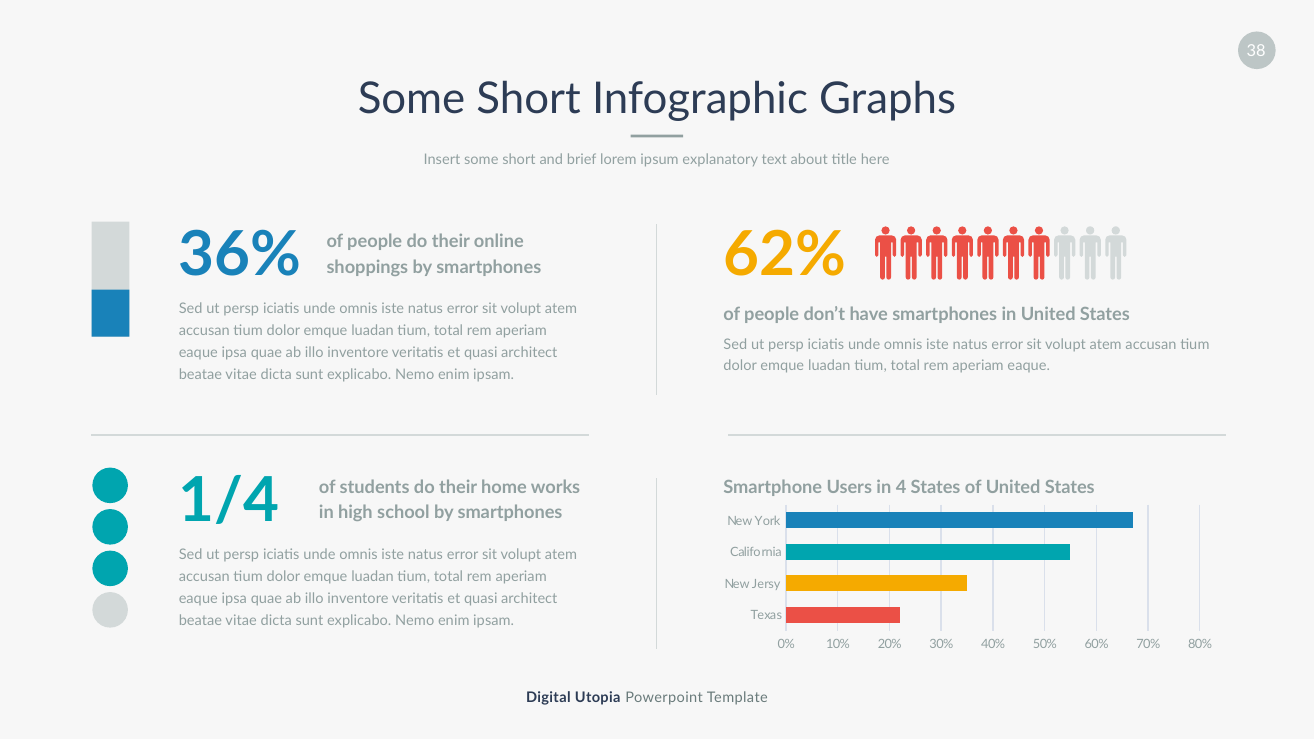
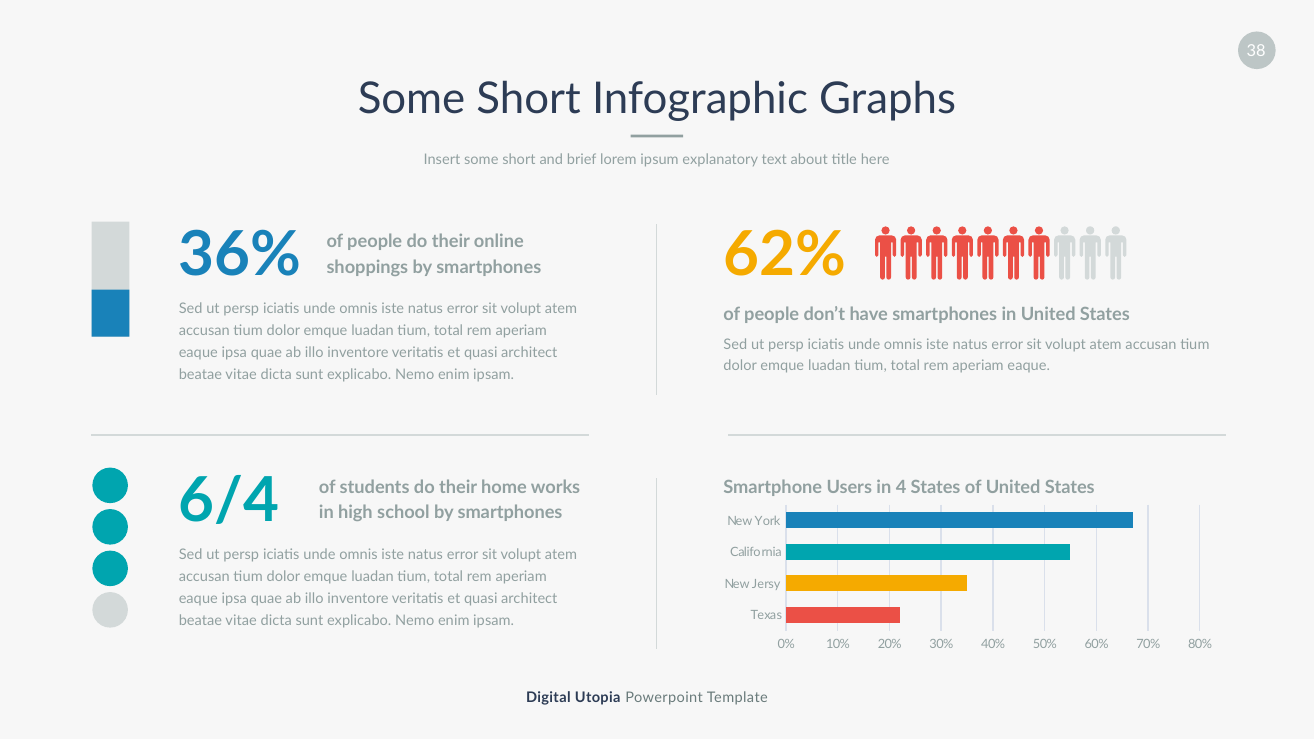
1/4: 1/4 -> 6/4 (229, 501)
